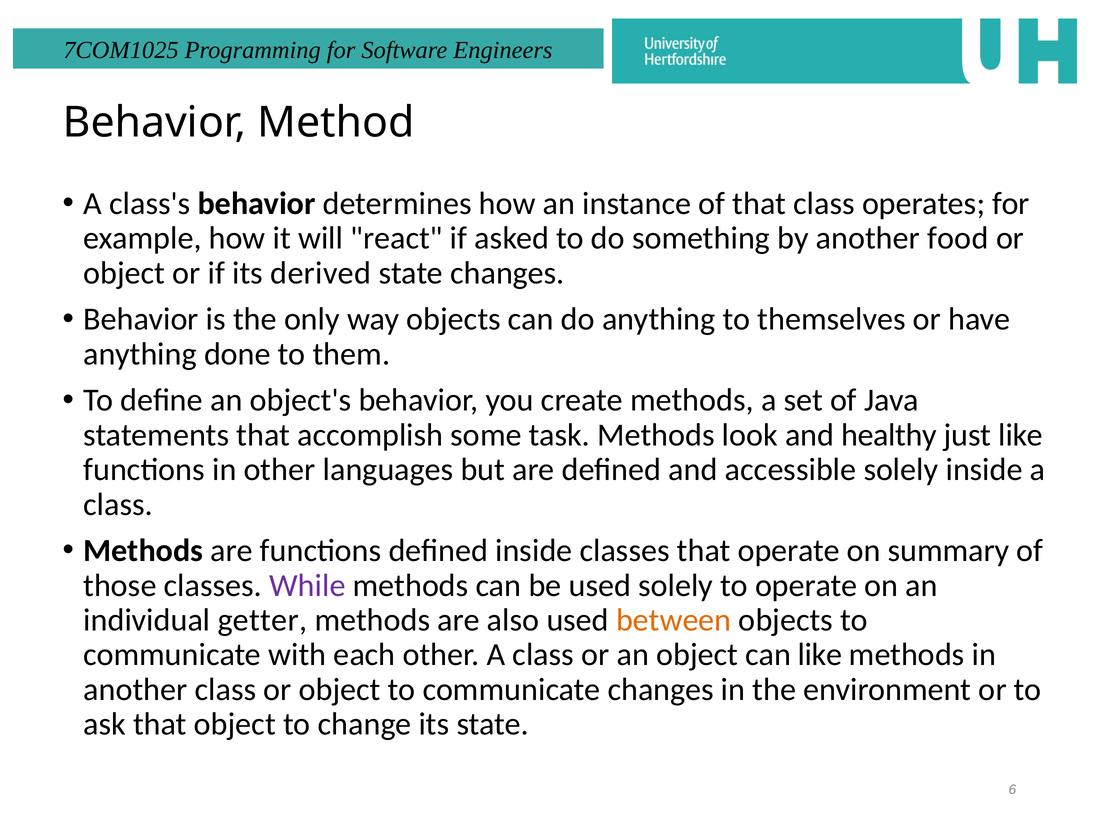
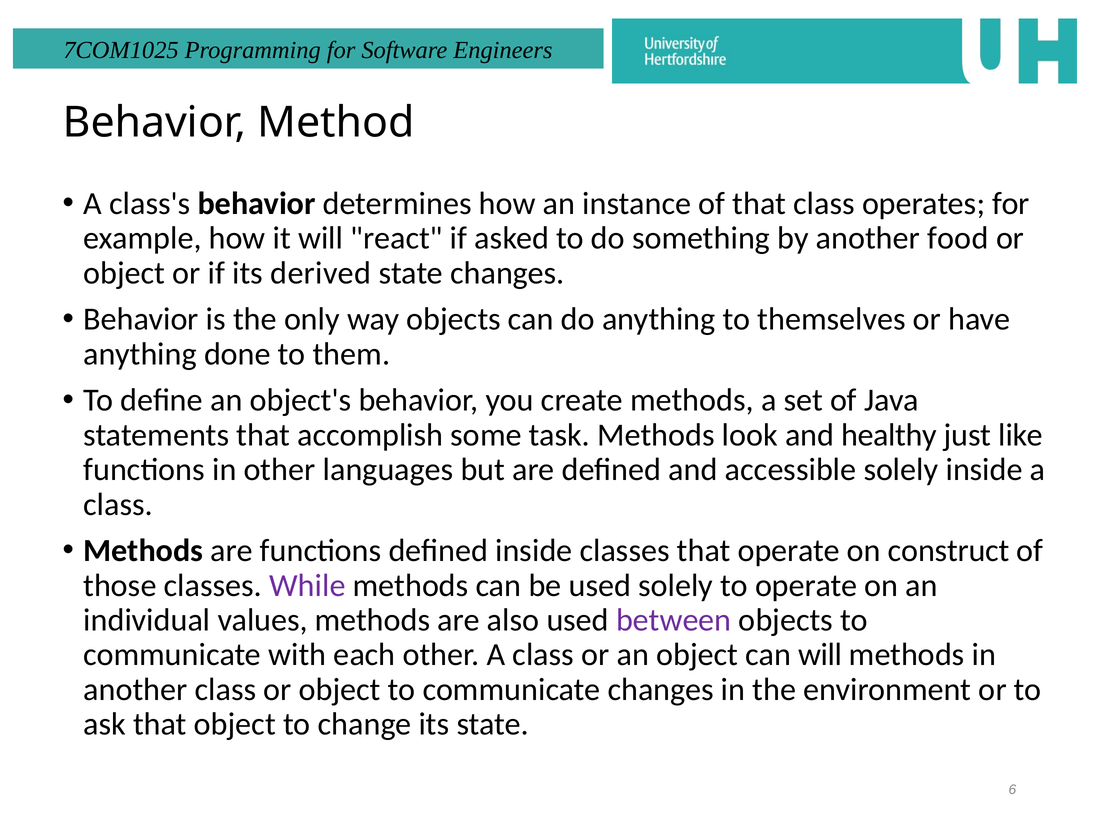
summary: summary -> construct (949, 551)
getter: getter -> values (263, 620)
between colour: orange -> purple (674, 620)
can like: like -> will (820, 655)
